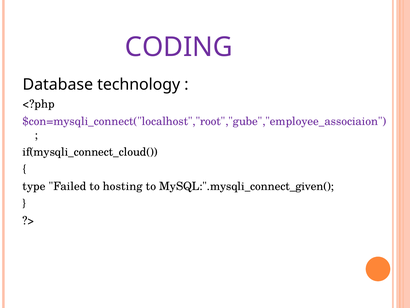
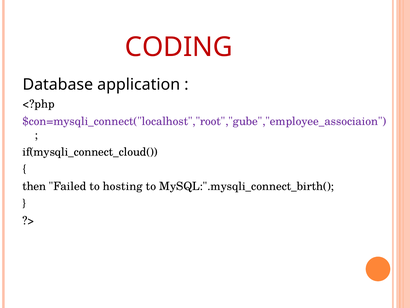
CODING colour: purple -> red (179, 47)
technology: technology -> application (139, 84)
type: type -> then (34, 186)
MySQL:".mysqli_connect_given(: MySQL:".mysqli_connect_given( -> MySQL:".mysqli_connect_birth( (247, 186)
